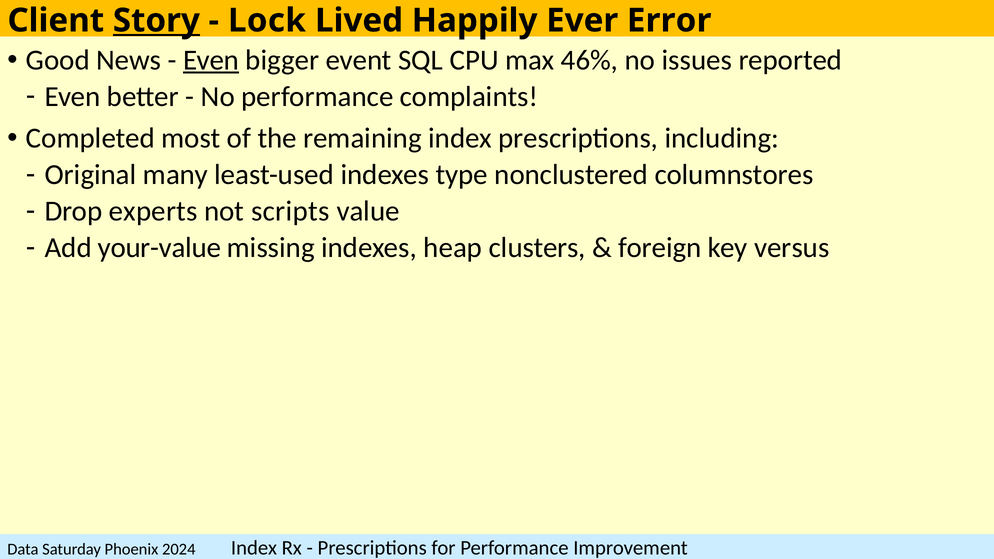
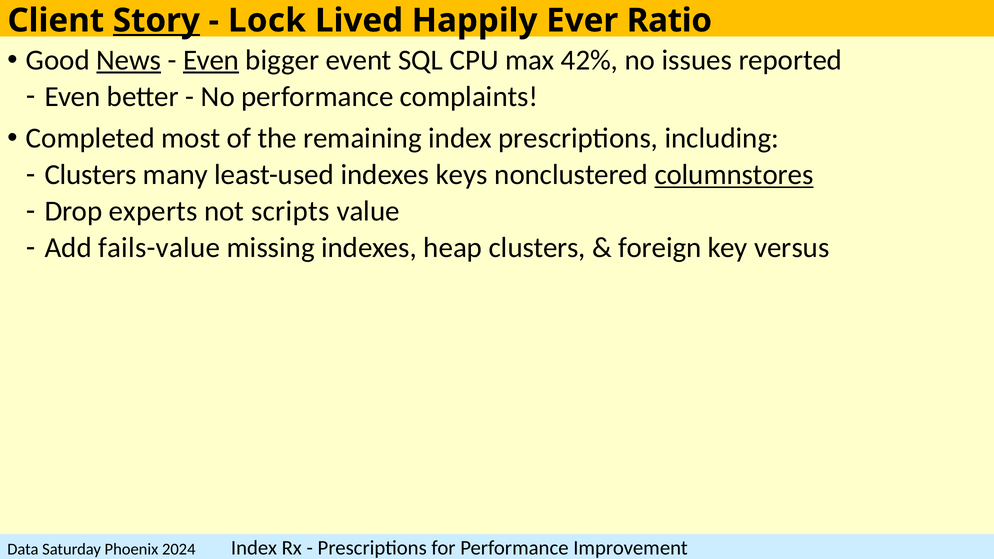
Error: Error -> Ratio (669, 21)
News underline: none -> present (129, 60)
46%: 46% -> 42% (590, 60)
Original: Original -> Clusters (91, 175)
type: type -> keys (462, 175)
columnstores underline: none -> present (734, 175)
your-value: your-value -> fails-value (159, 248)
